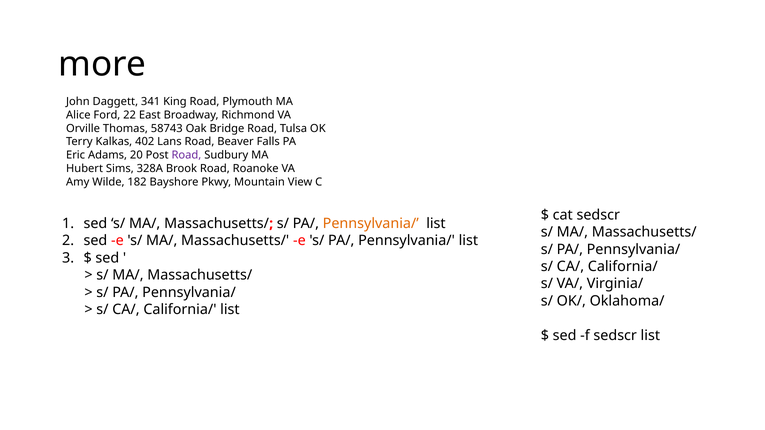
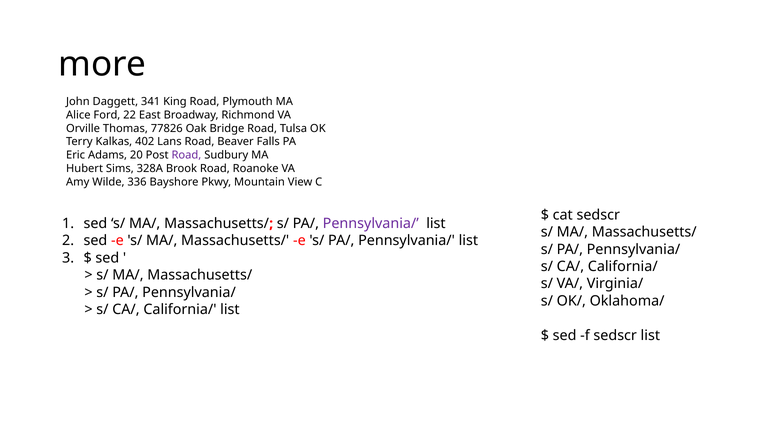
58743: 58743 -> 77826 (167, 128)
182: 182 -> 336 (137, 182)
Pennsylvania/ colour: orange -> purple (371, 224)
